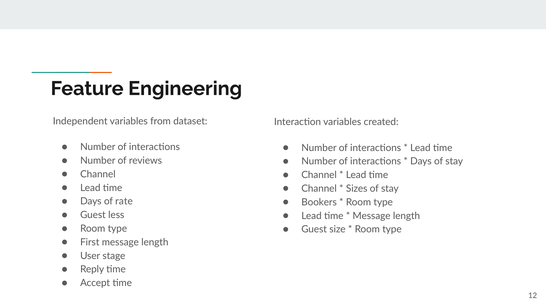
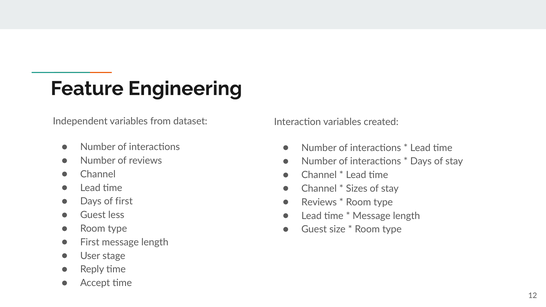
of rate: rate -> first (124, 201)
Bookers: Bookers -> Reviews (319, 202)
